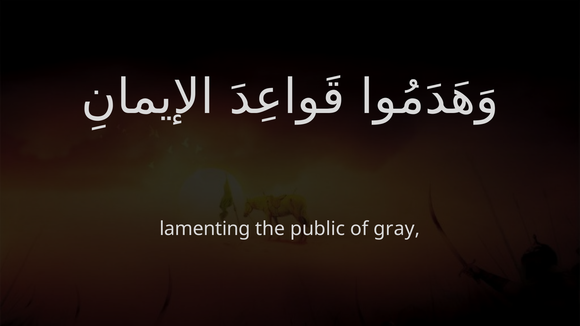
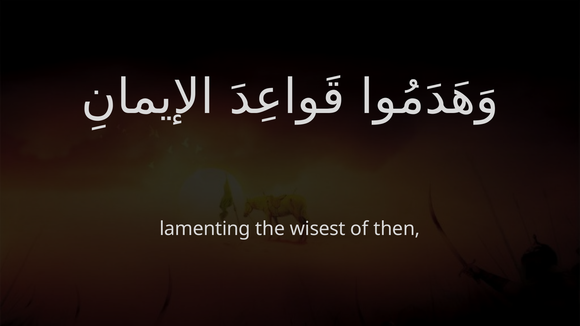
public: public -> wisest (318, 229)
gray: gray -> then (397, 229)
